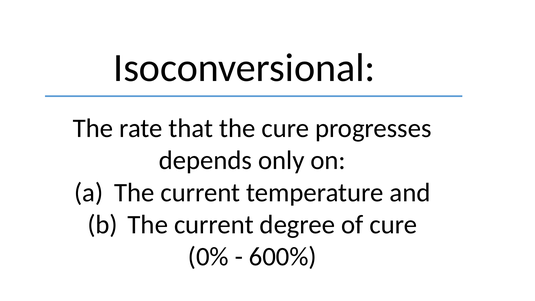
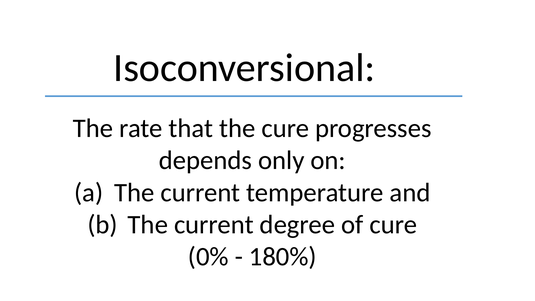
600%: 600% -> 180% (283, 257)
